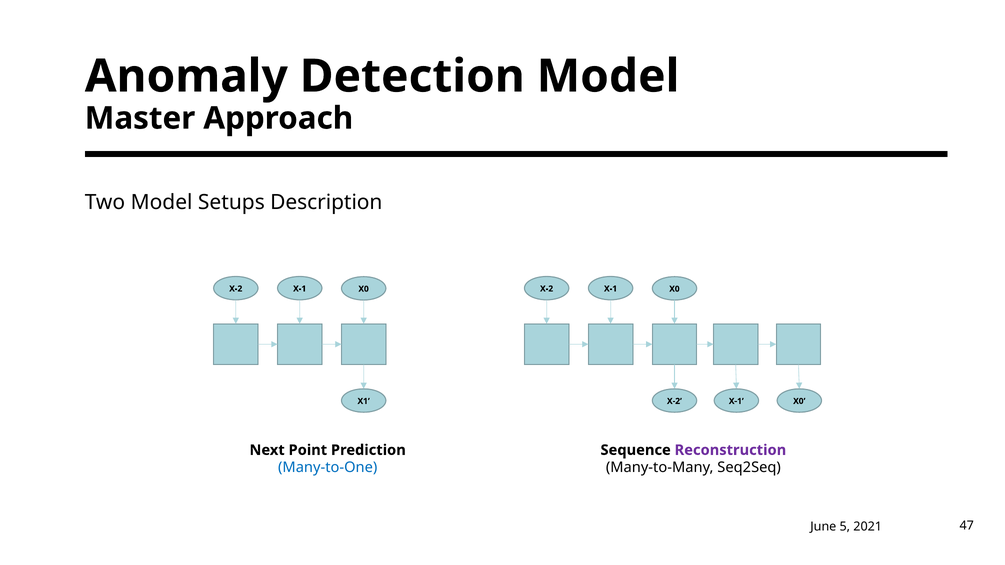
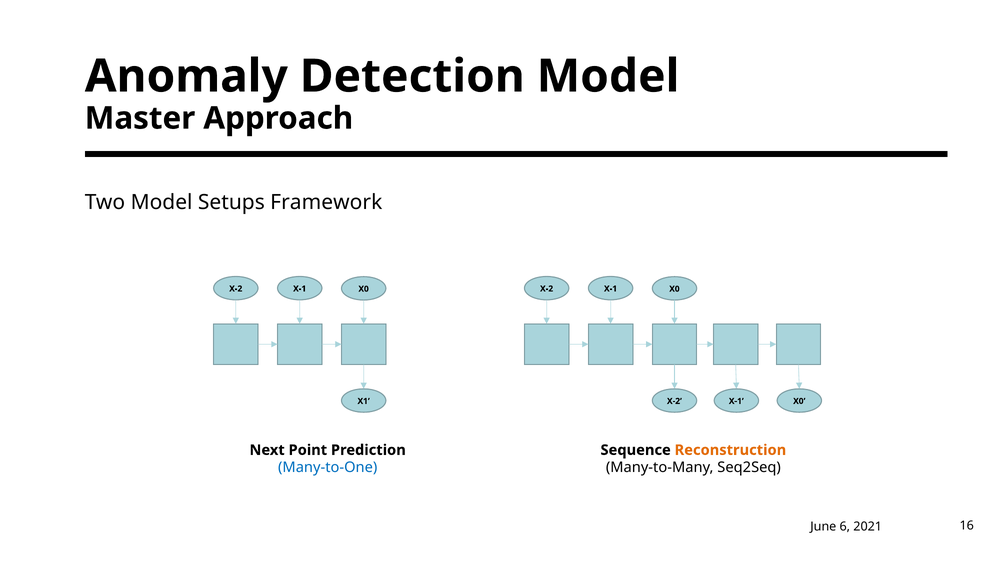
Description: Description -> Framework (326, 202)
Reconstruction colour: purple -> orange (730, 450)
5: 5 -> 6 (845, 527)
47: 47 -> 16 (967, 526)
